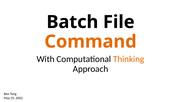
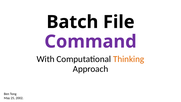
Command colour: orange -> purple (90, 42)
